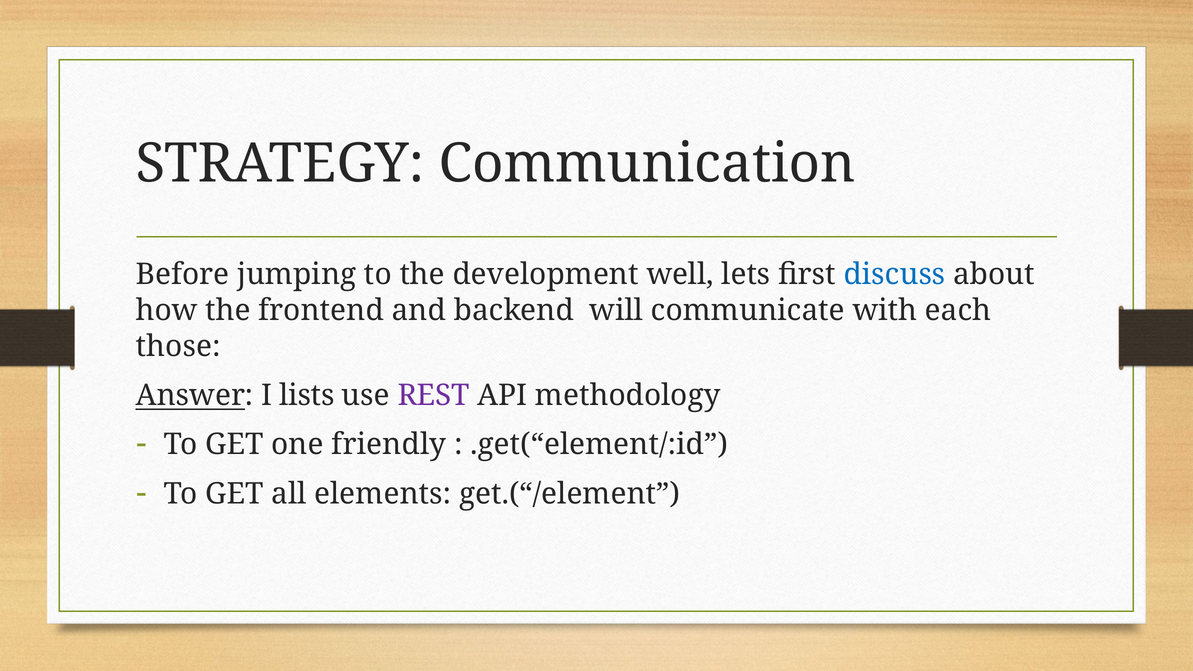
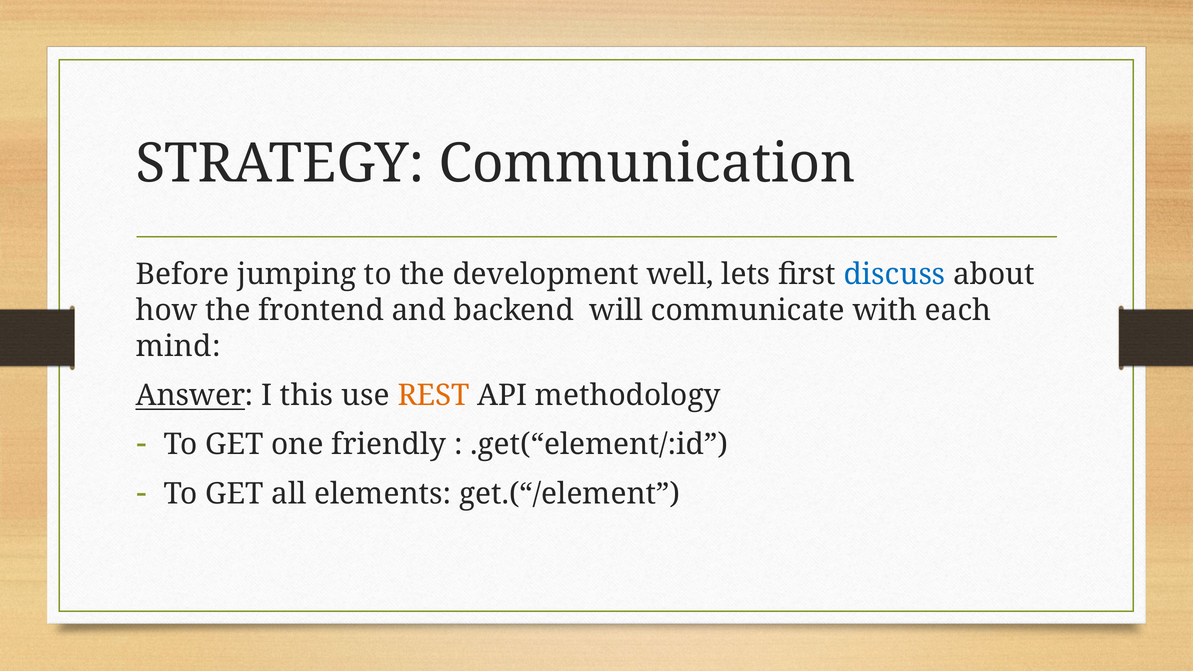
those: those -> mind (178, 346)
lists: lists -> this (307, 395)
REST colour: purple -> orange (434, 395)
